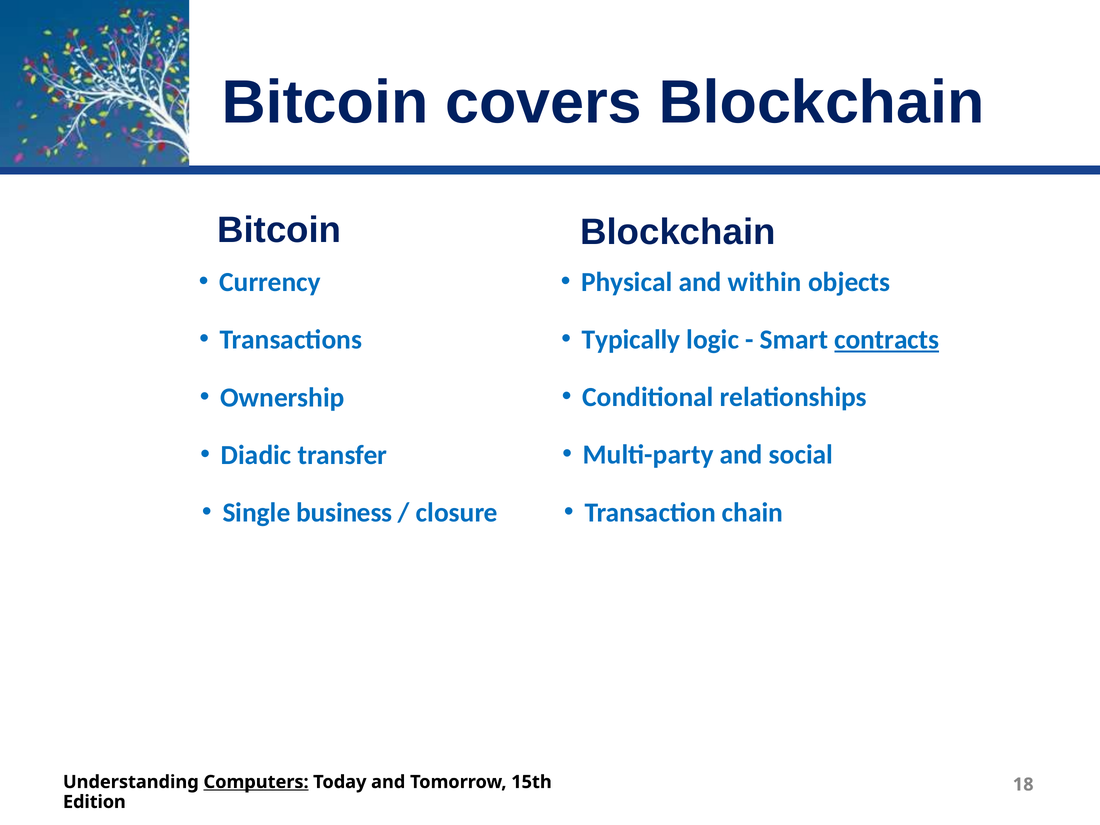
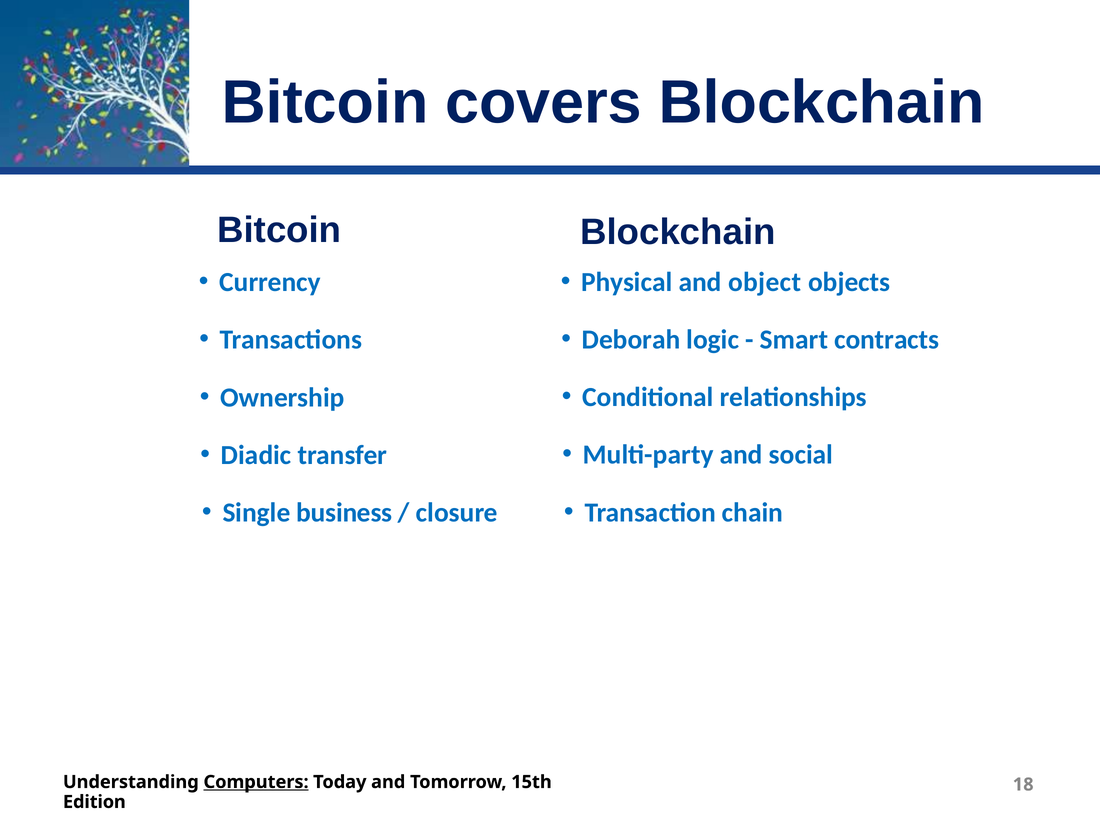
within: within -> object (765, 282)
Typically: Typically -> Deborah (631, 340)
contracts underline: present -> none (887, 340)
